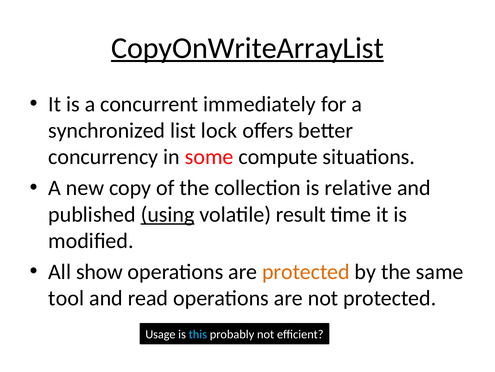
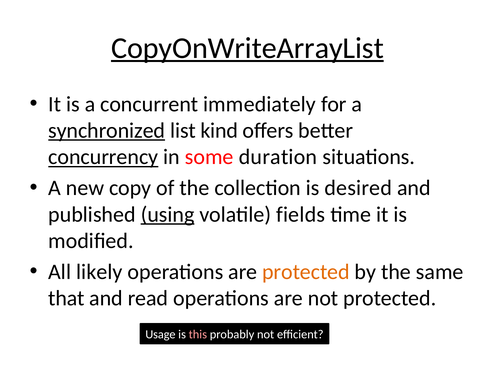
synchronized underline: none -> present (107, 130)
lock: lock -> kind (219, 130)
concurrency underline: none -> present (103, 157)
compute: compute -> duration (278, 157)
relative: relative -> desired (358, 188)
result: result -> fields (301, 214)
show: show -> likely (99, 271)
tool: tool -> that (66, 298)
this colour: light blue -> pink (198, 334)
